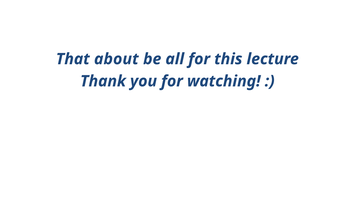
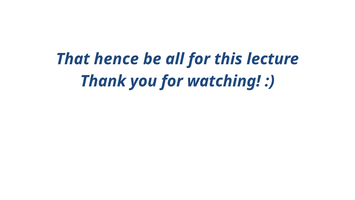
about: about -> hence (116, 59)
